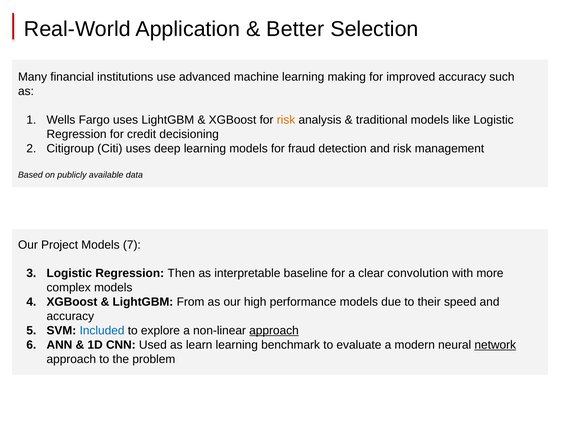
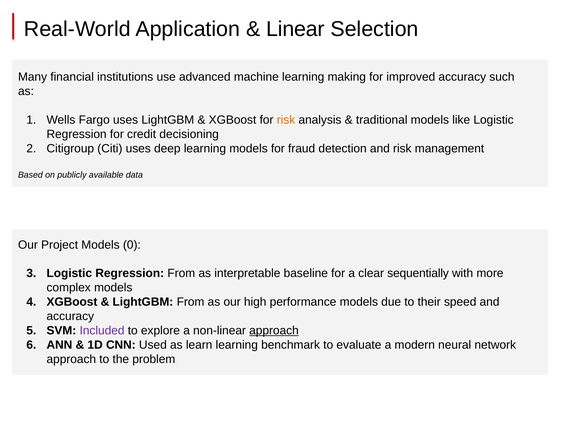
Better: Better -> Linear (296, 29)
7: 7 -> 0 (132, 244)
Regression Then: Then -> From (181, 273)
convolution: convolution -> sequentially (418, 273)
Included colour: blue -> purple (102, 330)
network underline: present -> none (495, 344)
